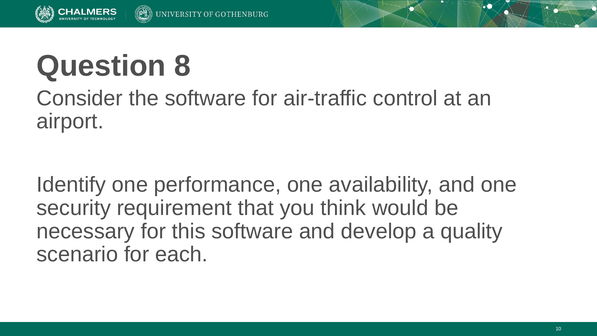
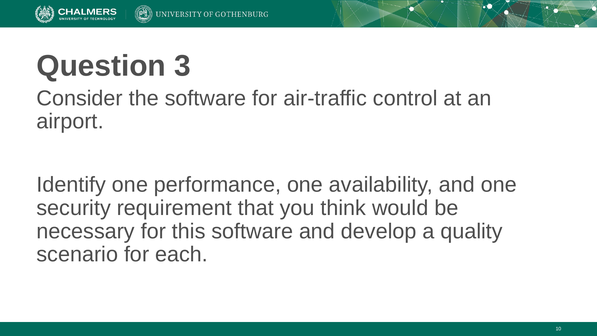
8: 8 -> 3 (182, 66)
